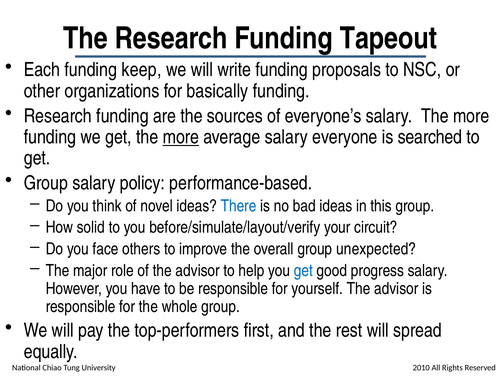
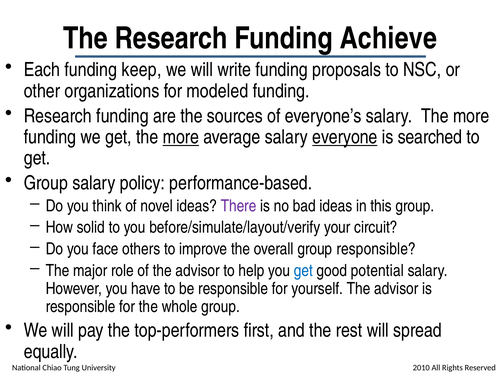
Tapeout: Tapeout -> Achieve (388, 38)
basically: basically -> modeled (217, 91)
everyone underline: none -> present (345, 137)
There colour: blue -> purple (239, 206)
group unexpected: unexpected -> responsible (376, 249)
progress: progress -> potential (377, 270)
